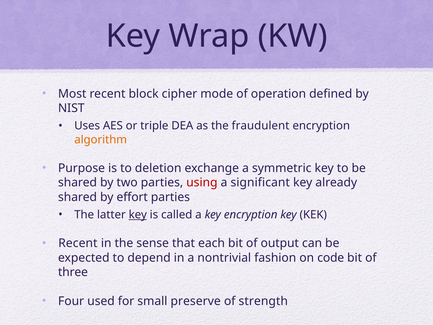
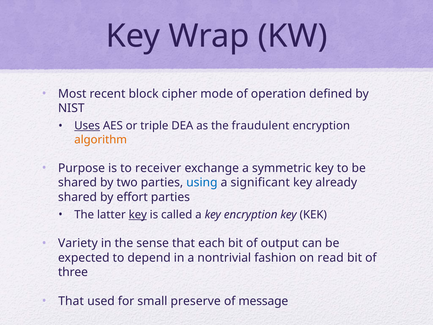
Uses underline: none -> present (87, 126)
deletion: deletion -> receiver (158, 168)
using colour: red -> blue (202, 182)
Recent: Recent -> Variety (78, 243)
code: code -> read (331, 258)
Four: Four -> That (71, 301)
strength: strength -> message (263, 301)
